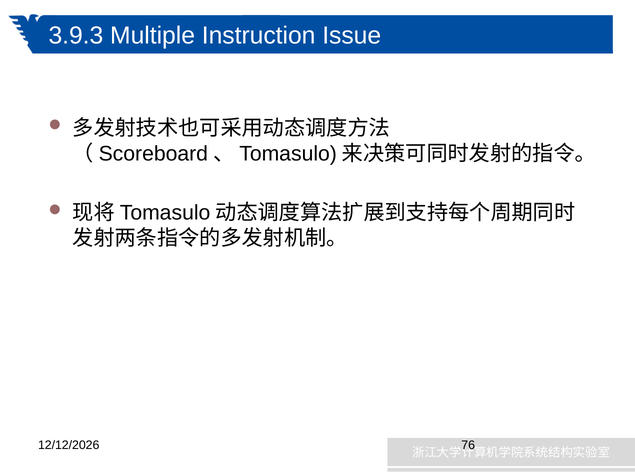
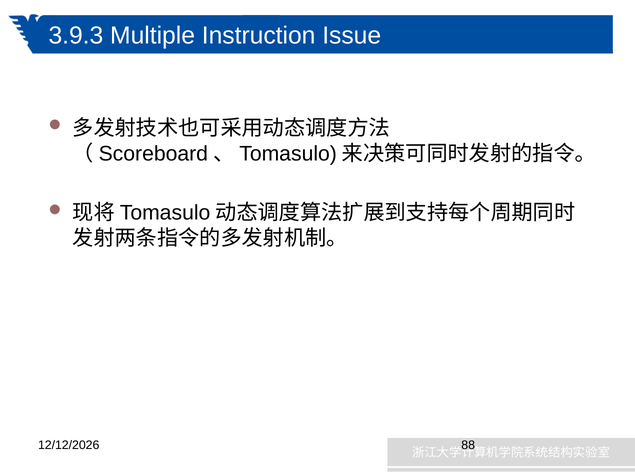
76: 76 -> 88 (468, 445)
